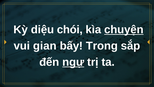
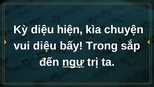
chói: chói -> hiện (70, 29)
chuyện underline: present -> none (124, 29)
vui gian: gian -> diệu (45, 46)
